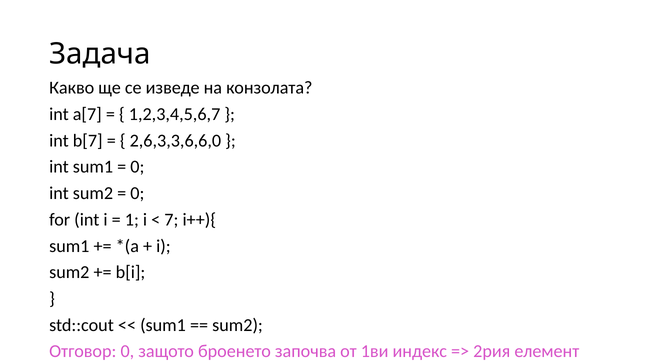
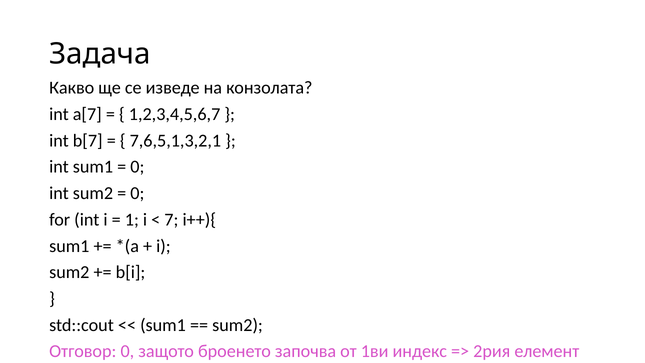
2,6,3,3,6,6,0: 2,6,3,3,6,6,0 -> 7,6,5,1,3,2,1 (175, 141)
